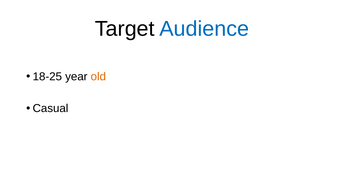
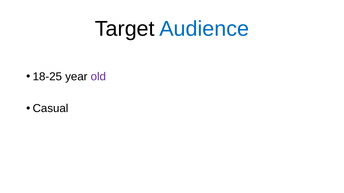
old colour: orange -> purple (98, 77)
